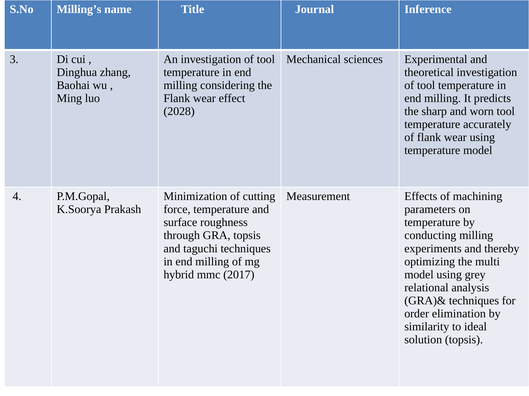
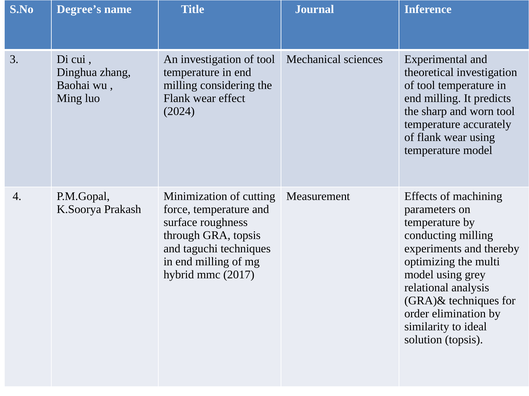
Milling’s: Milling’s -> Degree’s (79, 9)
2028: 2028 -> 2024 (179, 111)
